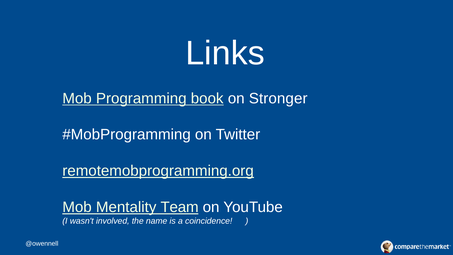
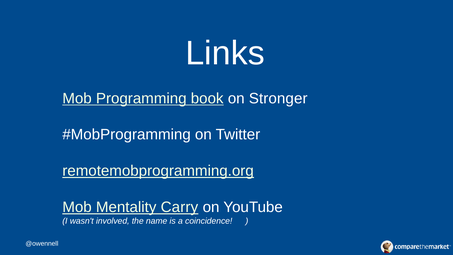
Team: Team -> Carry (179, 207)
